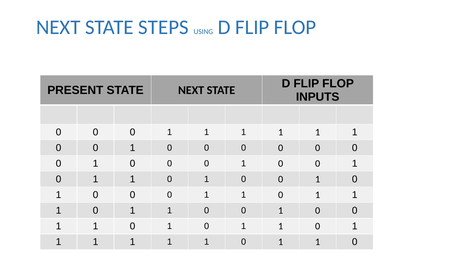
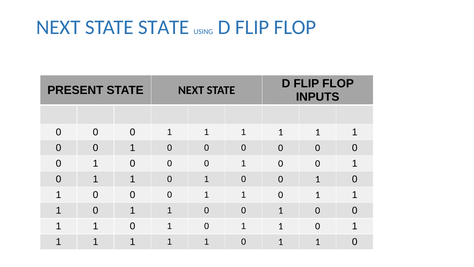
STATE STEPS: STEPS -> STATE (164, 27)
